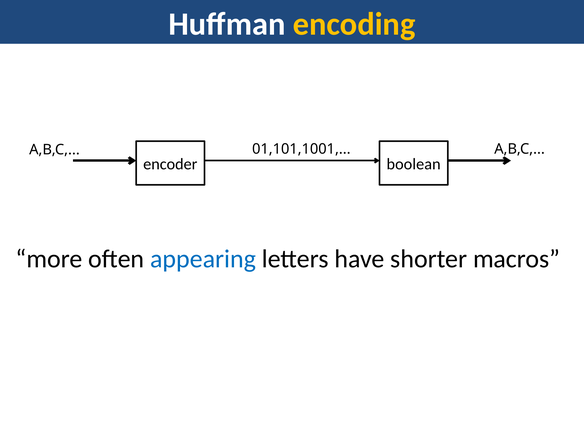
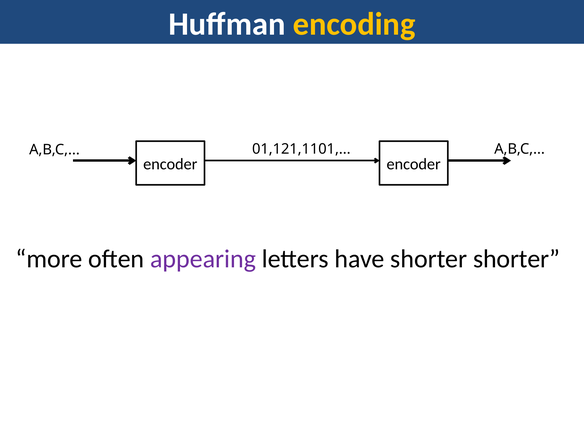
01,101,1001: 01,101,1001 -> 01,121,1101 (301, 149)
encoder boolean: boolean -> encoder (414, 164)
appearing colour: blue -> purple (203, 259)
shorter macros: macros -> shorter (517, 259)
